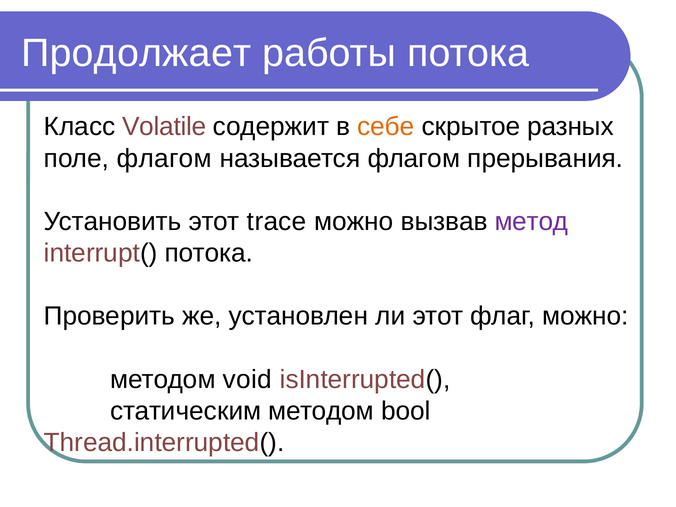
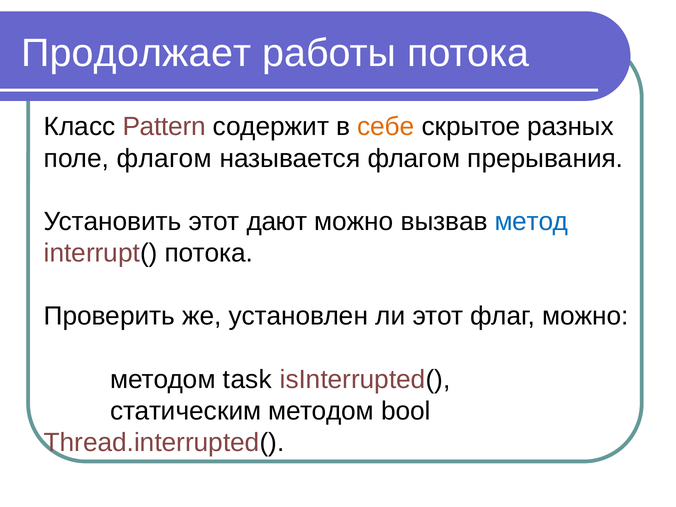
Volatile: Volatile -> Pattern (164, 127)
trace: trace -> дают (277, 222)
метод colour: purple -> blue (531, 222)
void: void -> task (247, 379)
